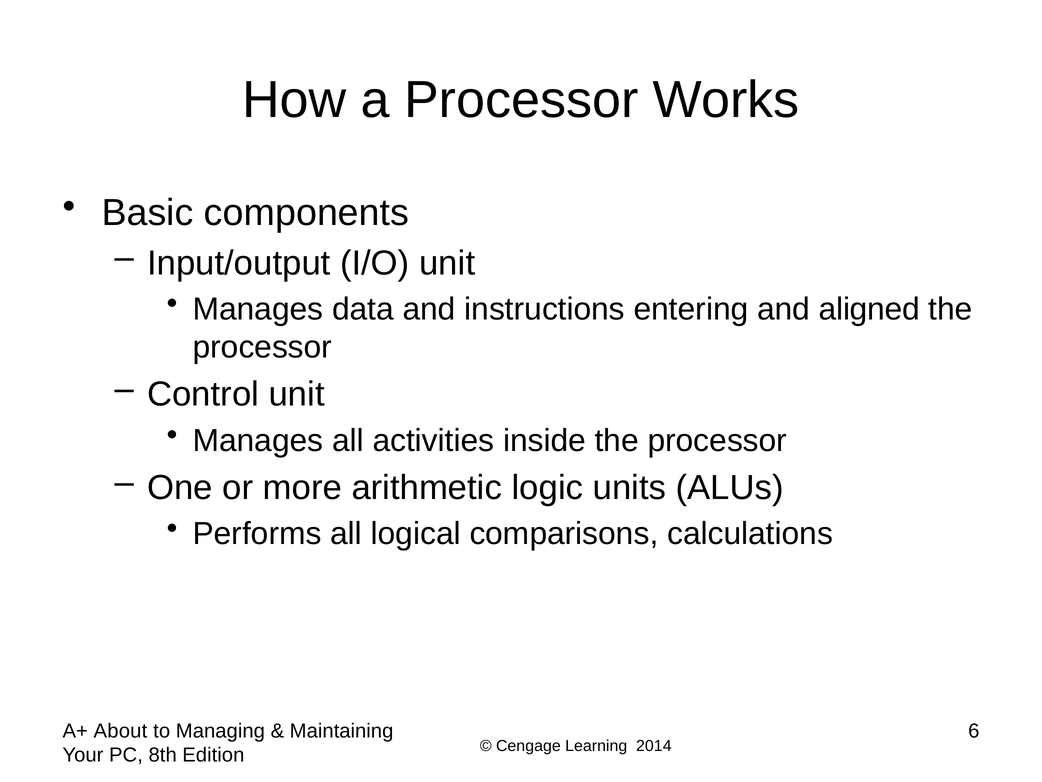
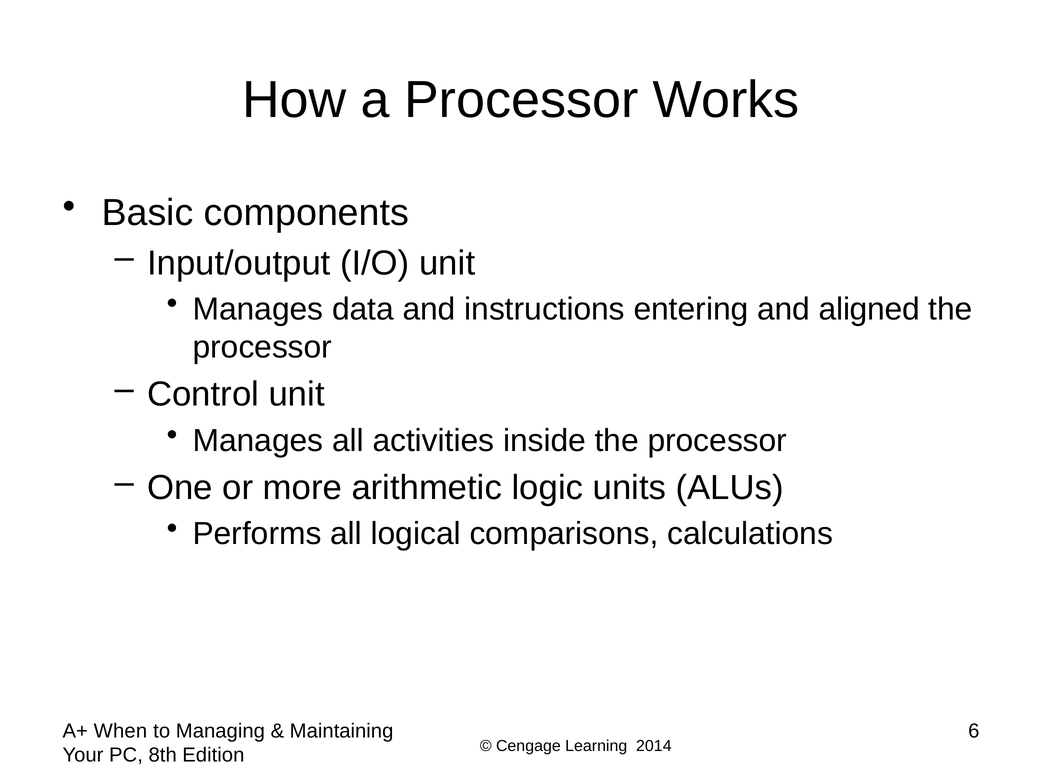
About: About -> When (120, 730)
